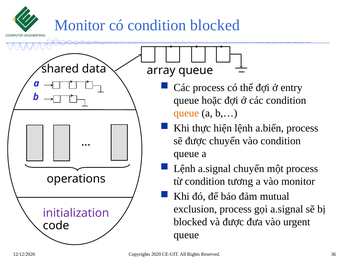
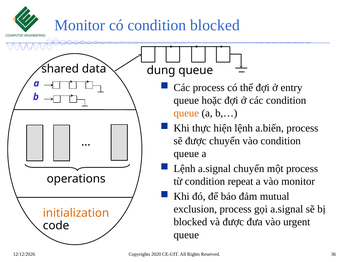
array: array -> dung (161, 70)
tương: tương -> repeat (240, 181)
initialization colour: purple -> orange (76, 213)
